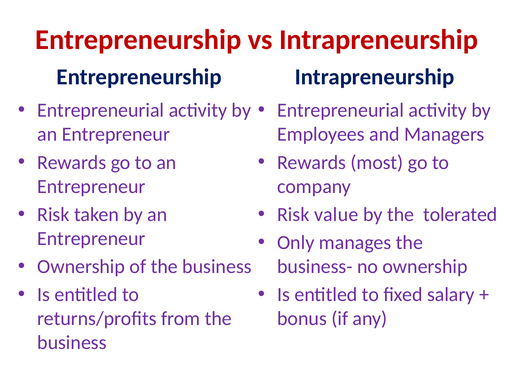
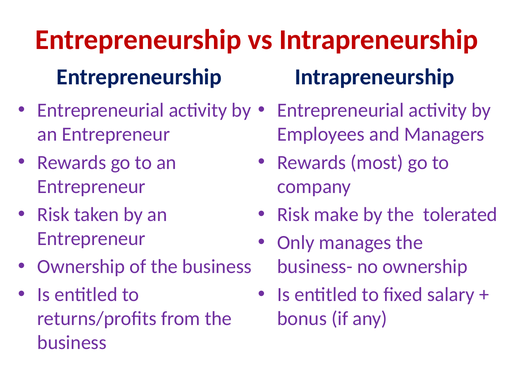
value: value -> make (336, 214)
